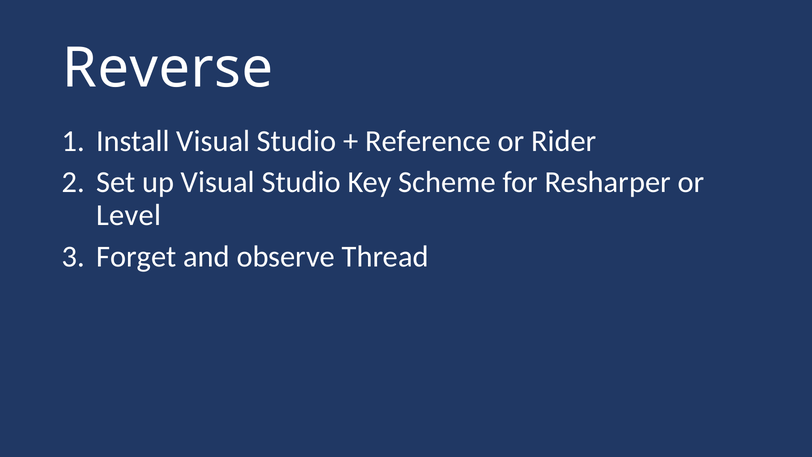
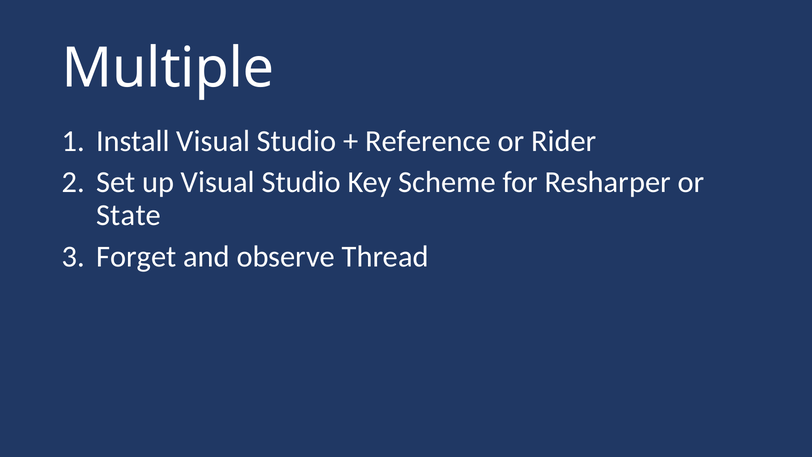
Reverse: Reverse -> Multiple (168, 68)
Level: Level -> State (129, 215)
